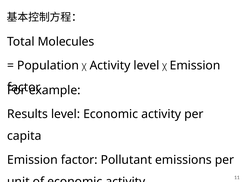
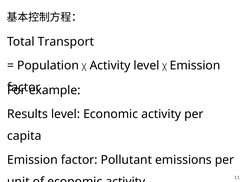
Molecules: Molecules -> Transport (66, 42)
